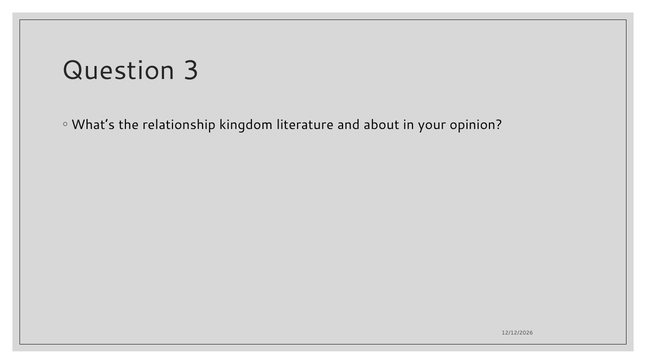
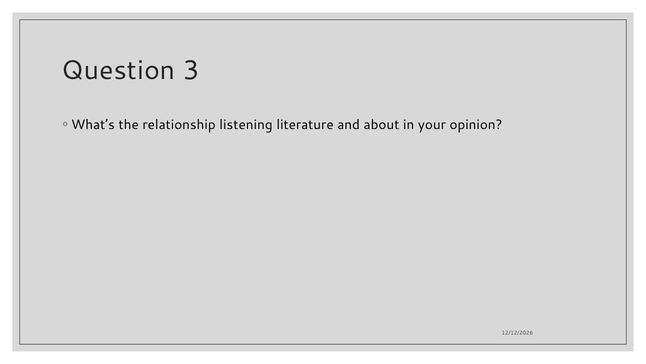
kingdom: kingdom -> listening (246, 125)
